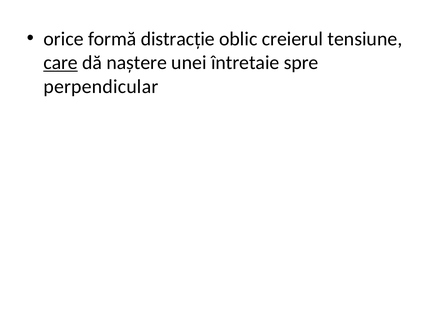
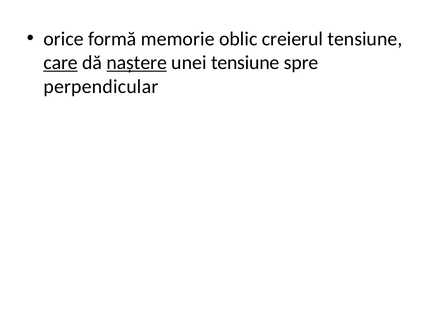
distracție: distracție -> memorie (178, 39)
naștere underline: none -> present (137, 63)
unei întretaie: întretaie -> tensiune (245, 63)
